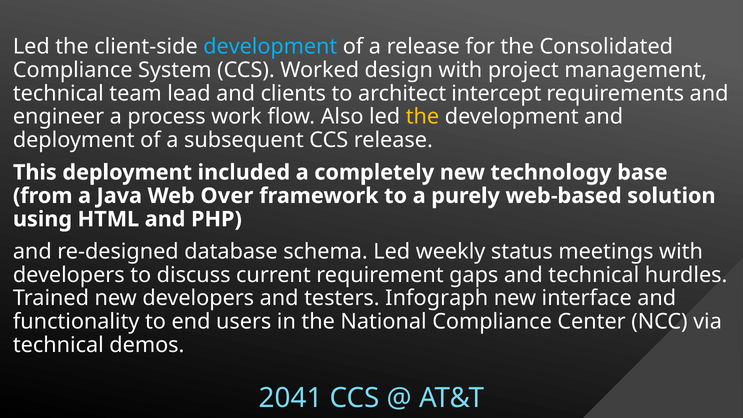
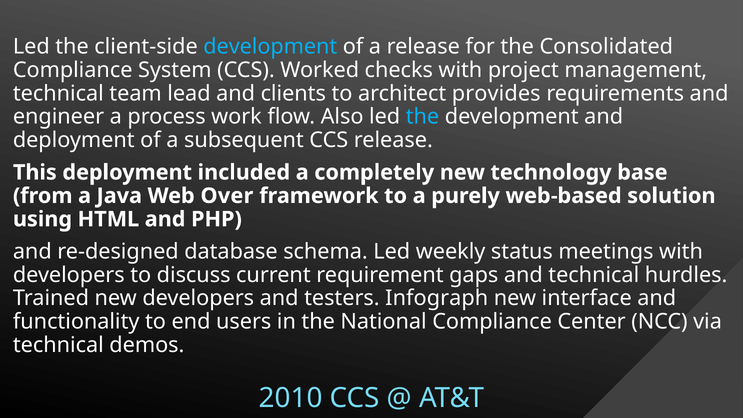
design: design -> checks (399, 70)
intercept: intercept -> provides (496, 93)
the colour: yellow -> light blue (423, 117)
2041: 2041 -> 2010 (291, 398)
